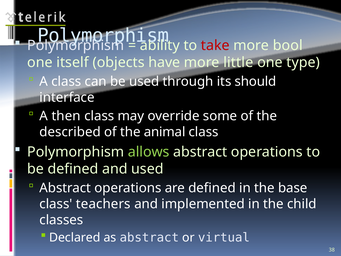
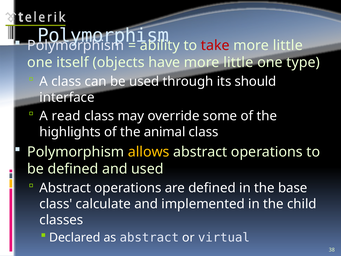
bool: bool -> little (288, 45)
then: then -> read (66, 116)
described: described -> highlights (70, 132)
allows colour: light green -> yellow (149, 152)
teachers: teachers -> calculate (103, 204)
